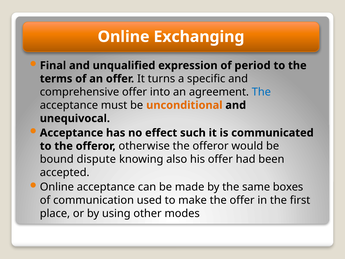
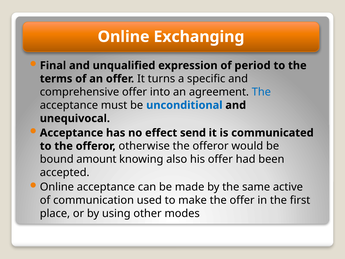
unconditional colour: orange -> blue (184, 105)
such: such -> send (193, 133)
dispute: dispute -> amount (96, 159)
boxes: boxes -> active (288, 187)
